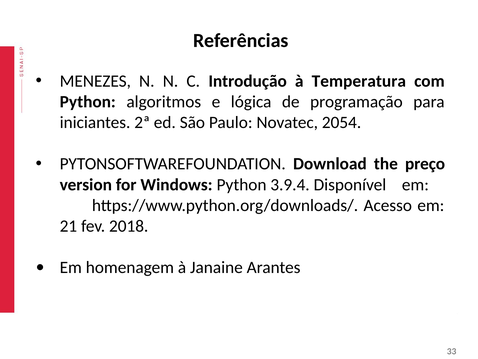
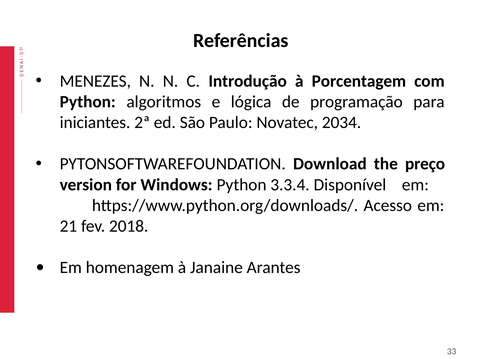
Temperatura: Temperatura -> Porcentagem (359, 81)
2054: 2054 -> 2034 (342, 122)
3.9.4: 3.9.4 -> 3.3.4 (290, 184)
